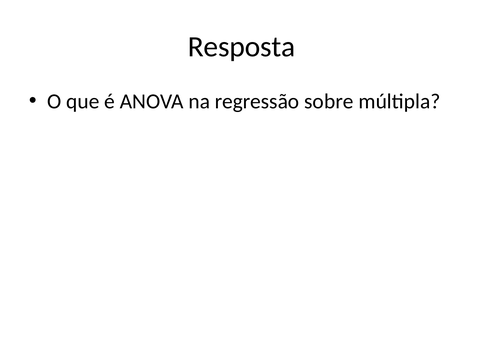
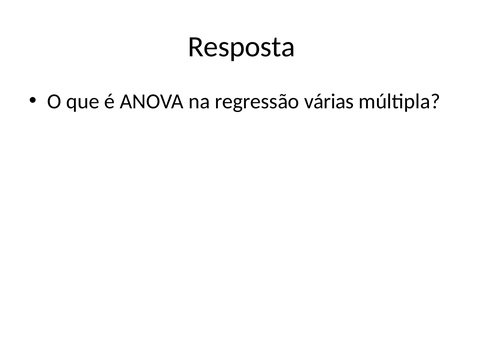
sobre: sobre -> várias (329, 101)
